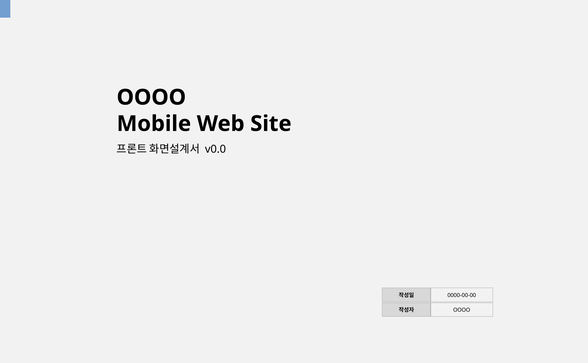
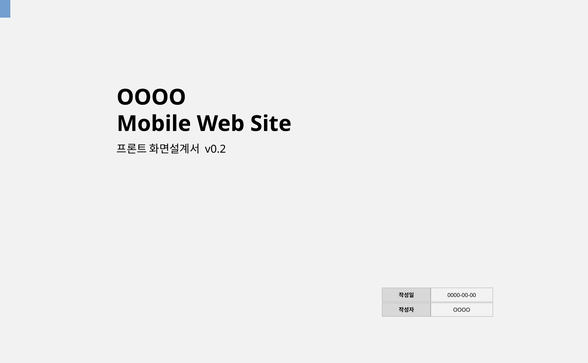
v0.0: v0.0 -> v0.2 (215, 149)
